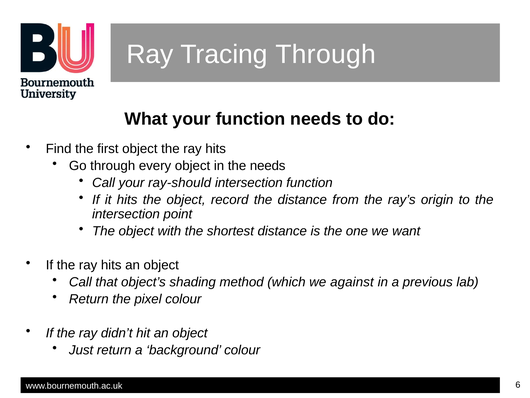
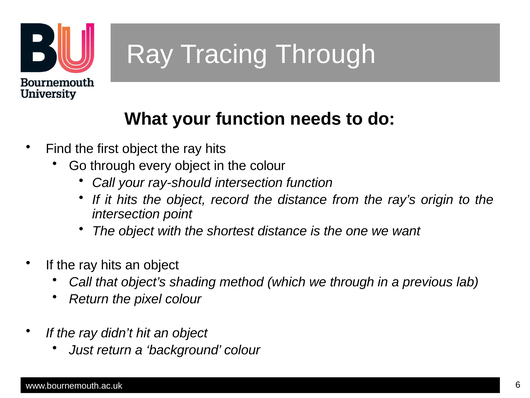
the needs: needs -> colour (268, 166)
we against: against -> through (352, 282)
